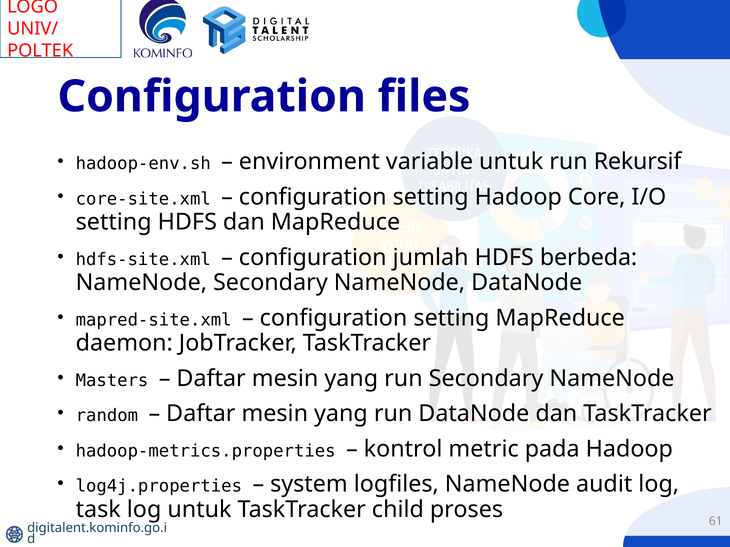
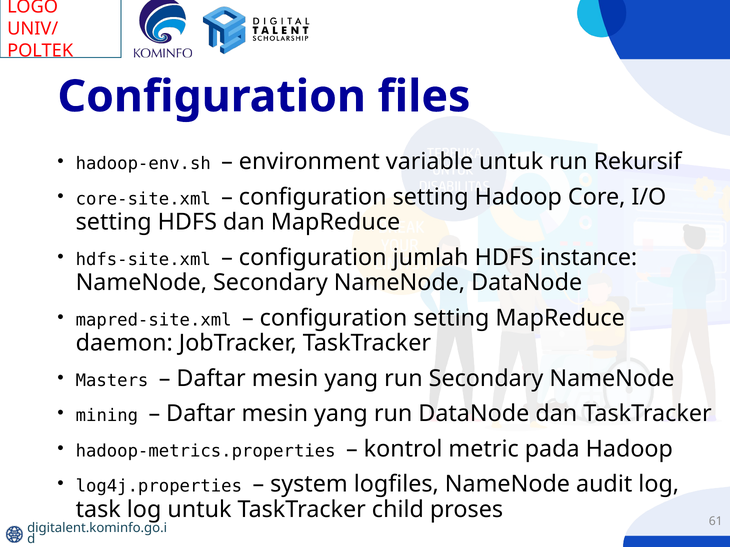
berbeda: berbeda -> instance (589, 258)
random: random -> mining (107, 416)
